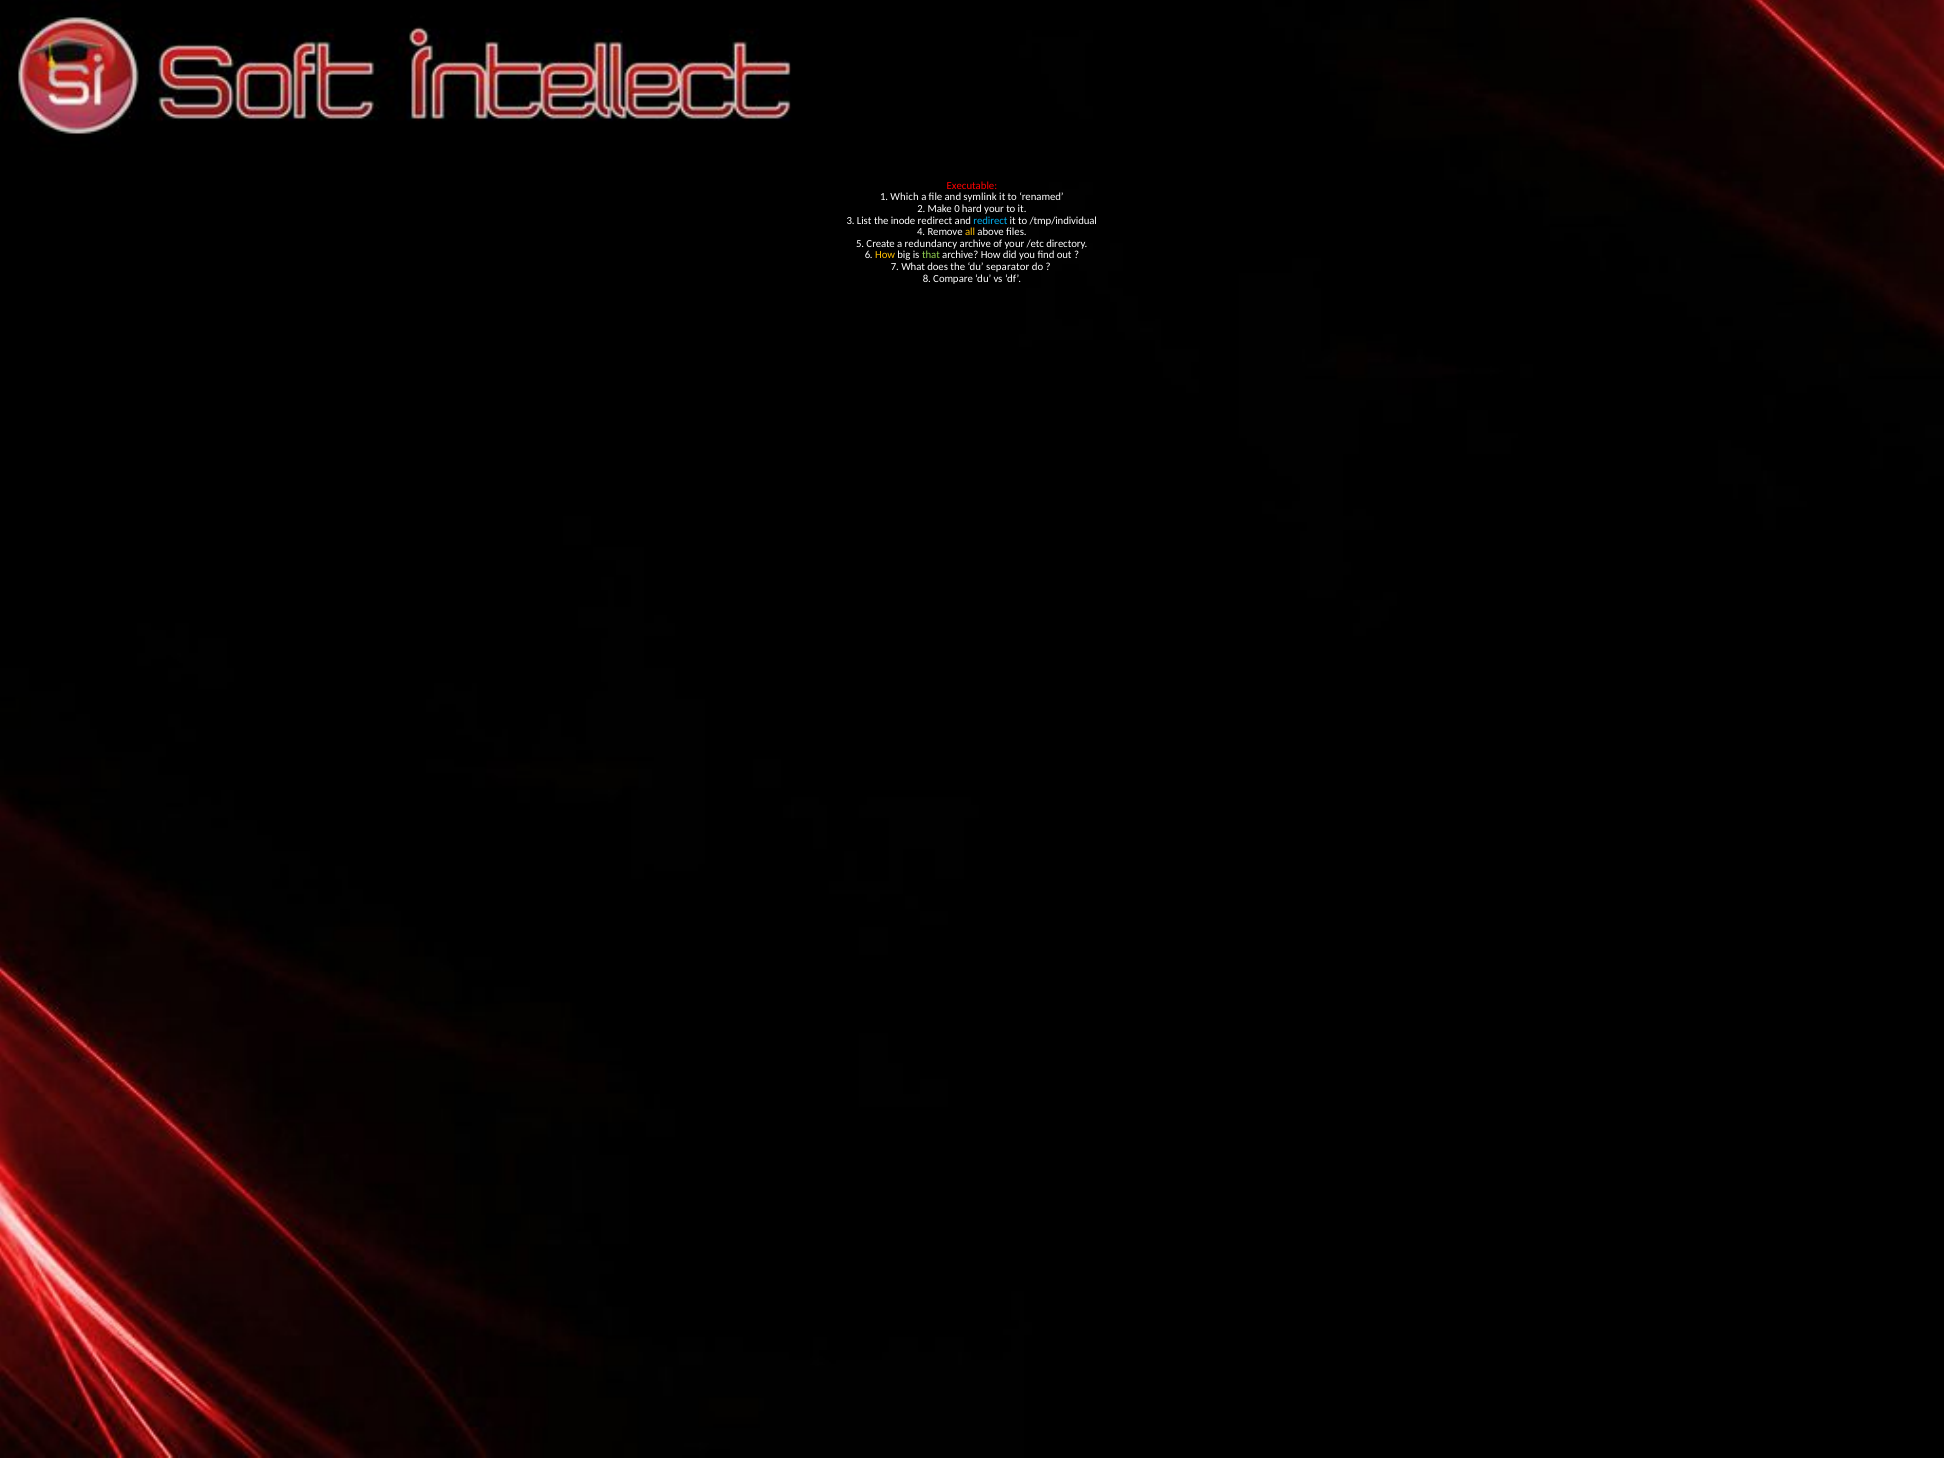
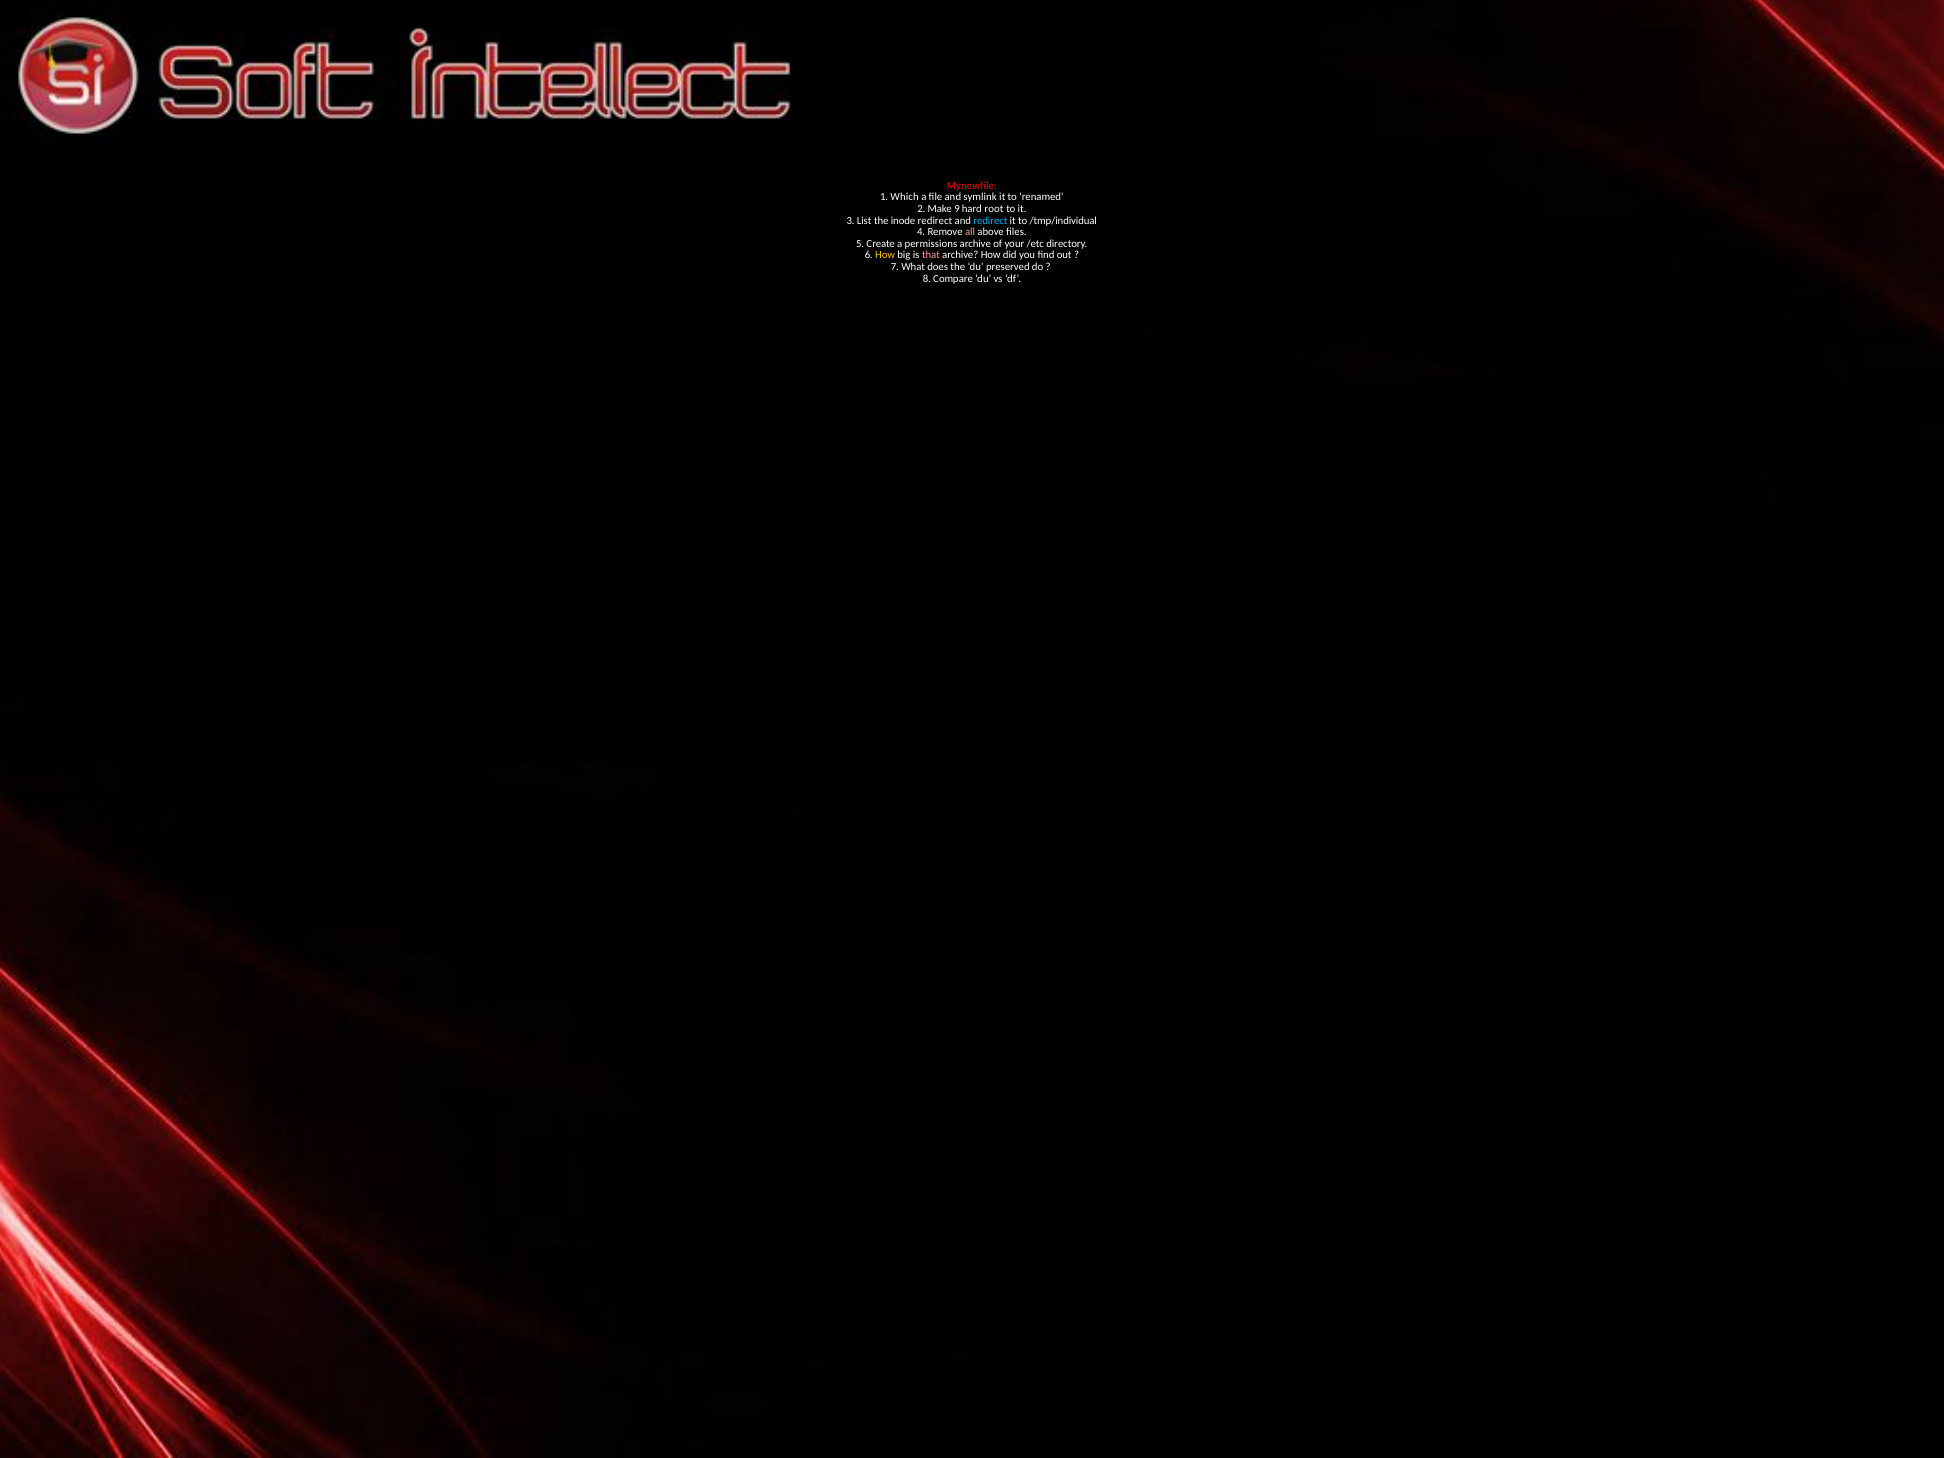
Executable: Executable -> Mynewfile (972, 186)
0: 0 -> 9 (957, 209)
hard your: your -> root (994, 209)
all colour: yellow -> pink (970, 232)
redundancy: redundancy -> permissions (931, 244)
that colour: light green -> pink (931, 255)
separator: separator -> preserved (1008, 267)
